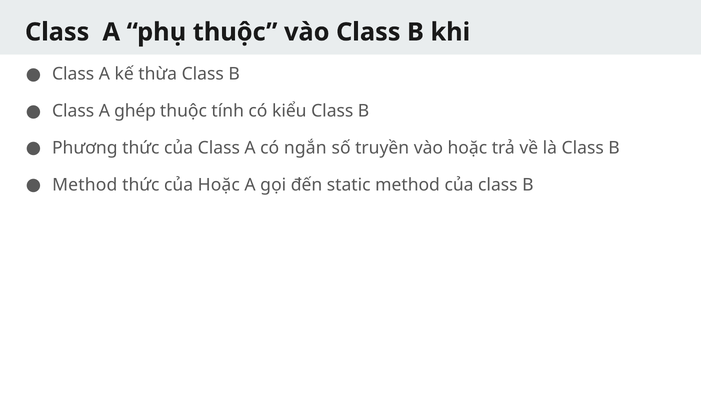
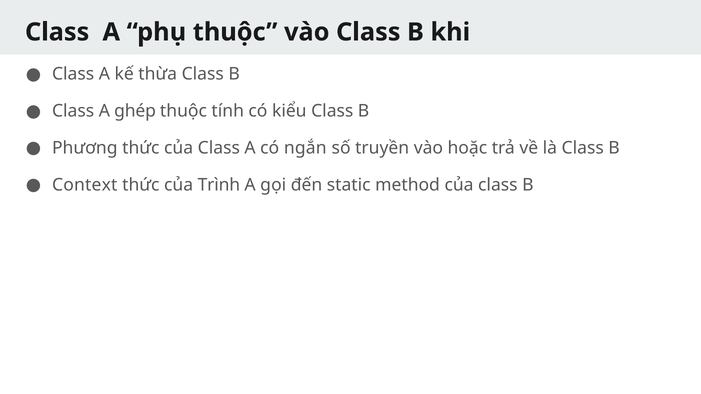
Method: Method -> Context (85, 185)
của Hoặc: Hoặc -> Trình (219, 185)
